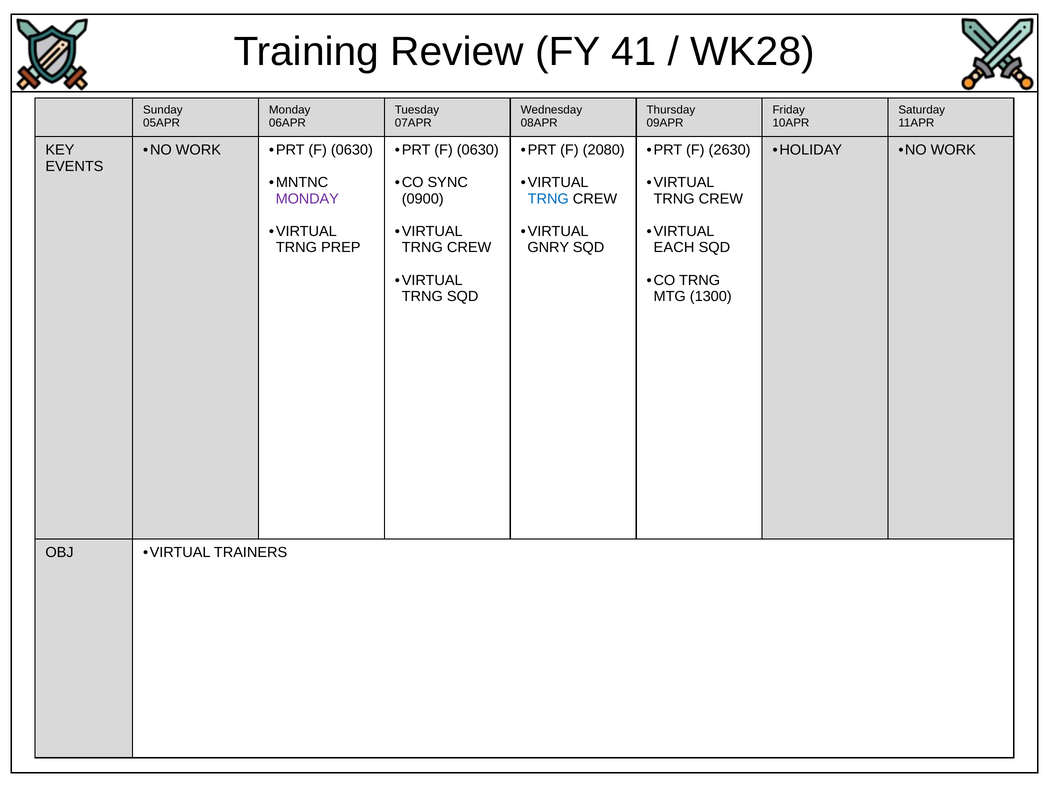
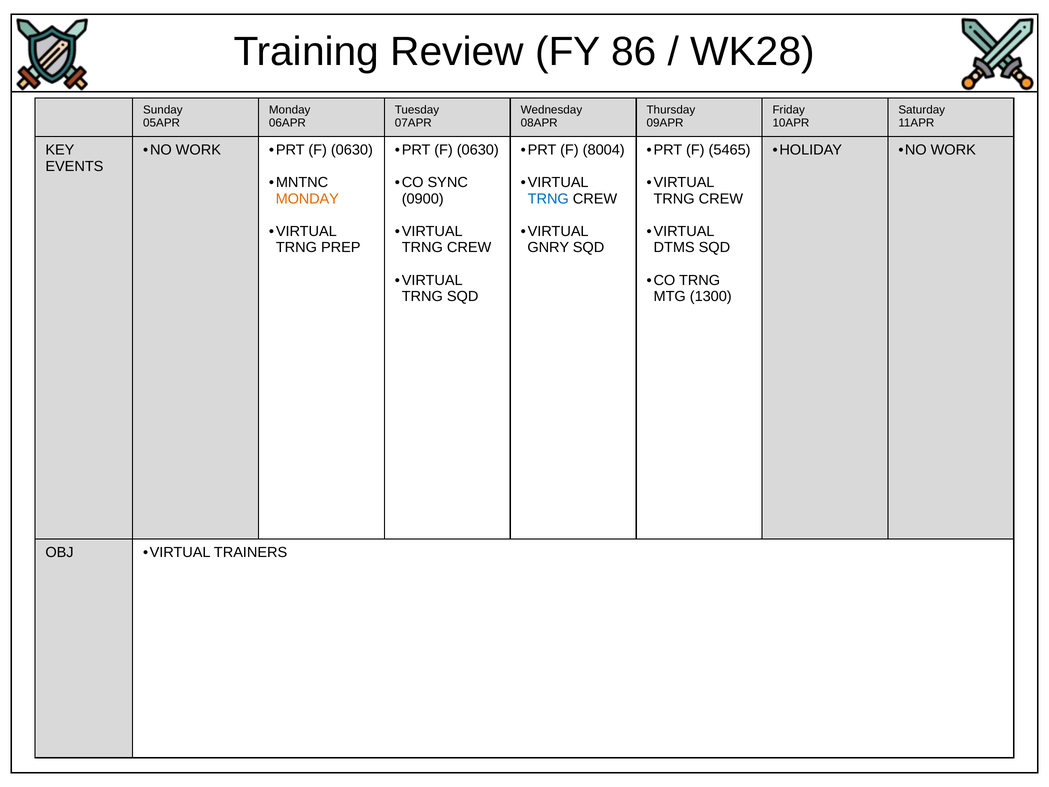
41: 41 -> 86 (634, 52)
2080: 2080 -> 8004 (604, 150)
2630: 2630 -> 5465 (730, 150)
MONDAY colour: purple -> orange (307, 199)
EACH: EACH -> DTMS (674, 248)
